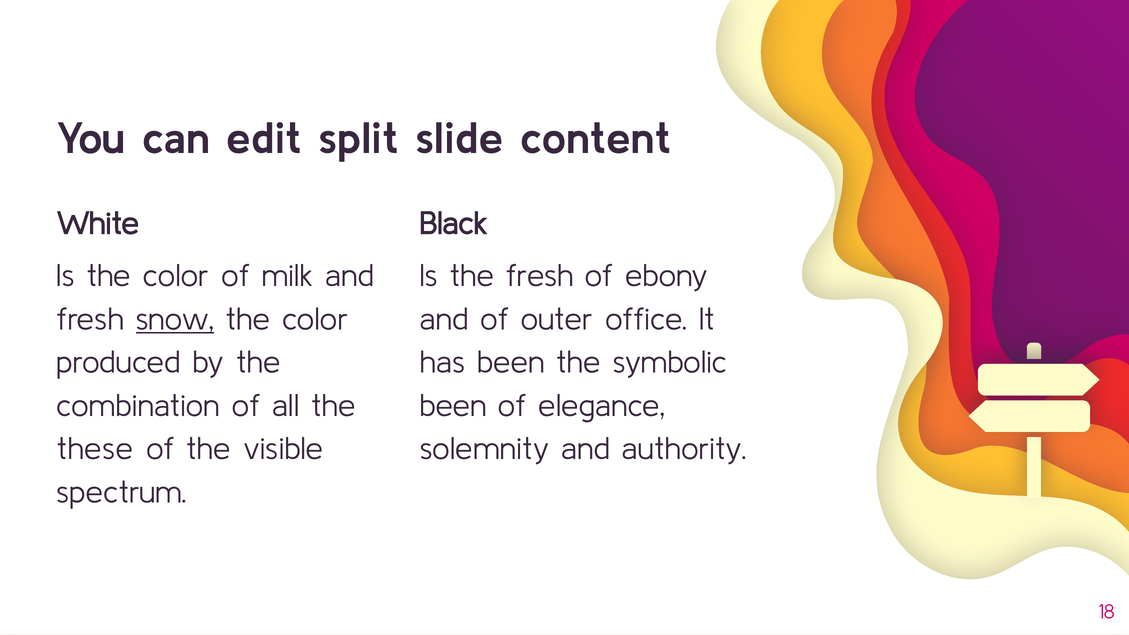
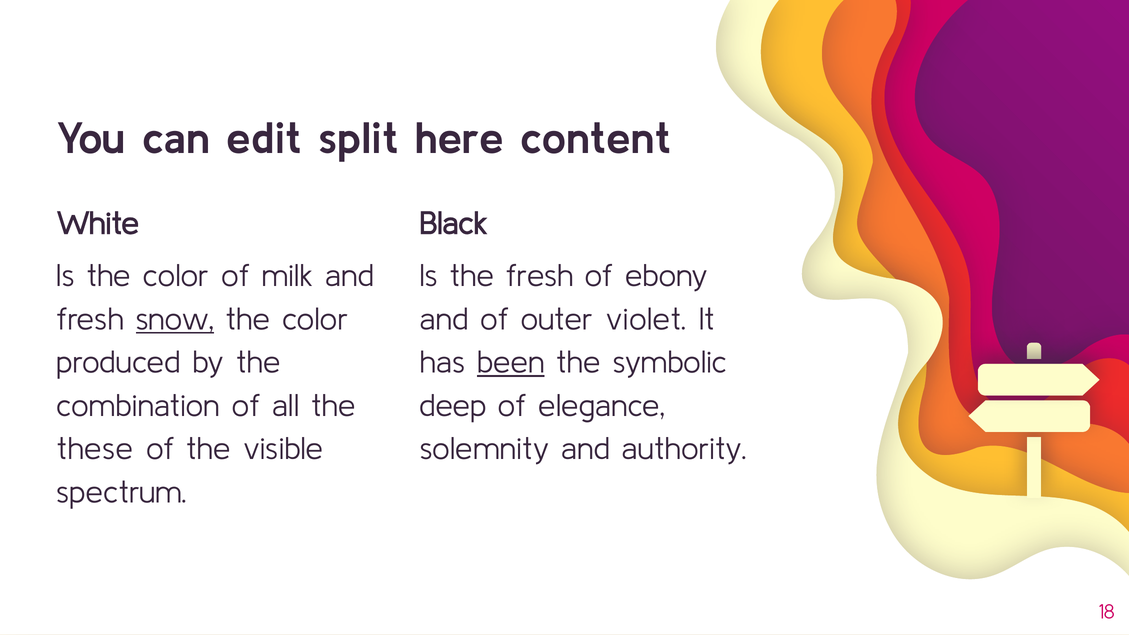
slide: slide -> here (460, 139)
office: office -> violet (646, 319)
been underline: none -> present (511, 363)
been: been -> deep (453, 406)
